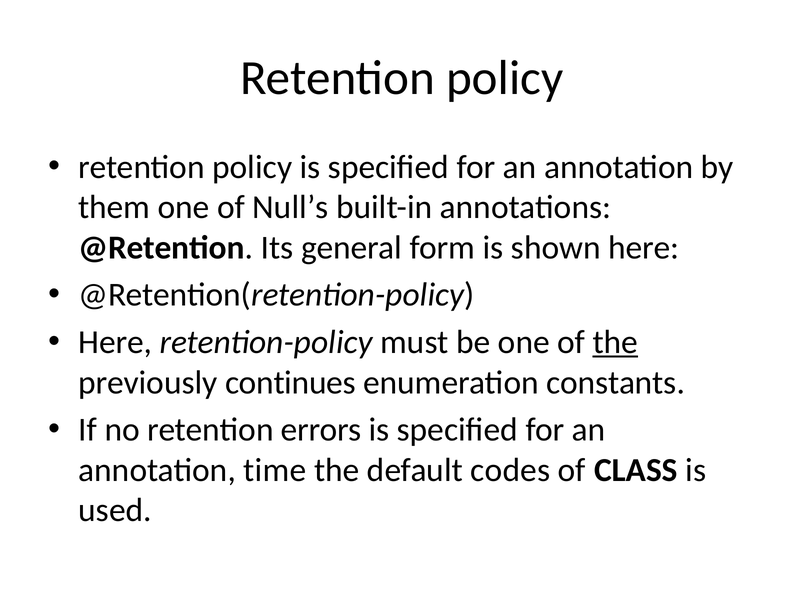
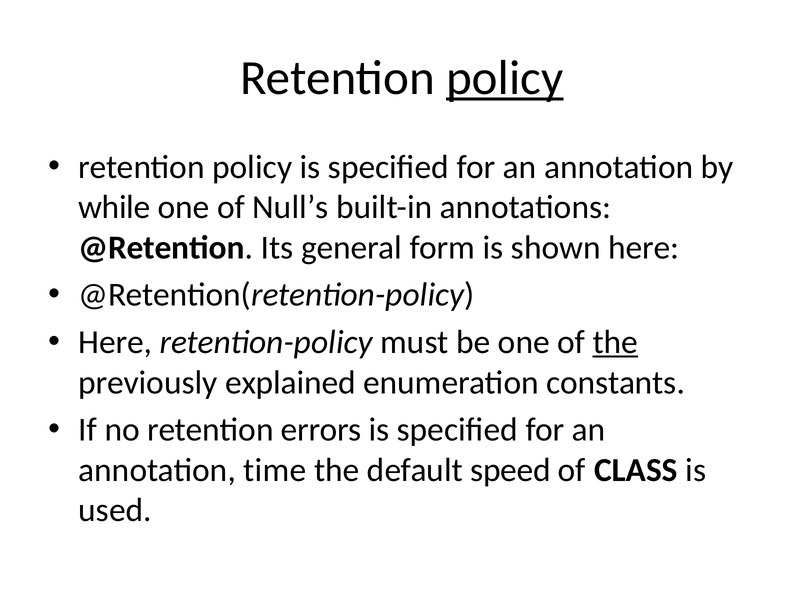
policy underline: none -> present (505, 78)
them: them -> while (114, 207)
continues: continues -> explained (290, 382)
codes: codes -> speed (511, 470)
